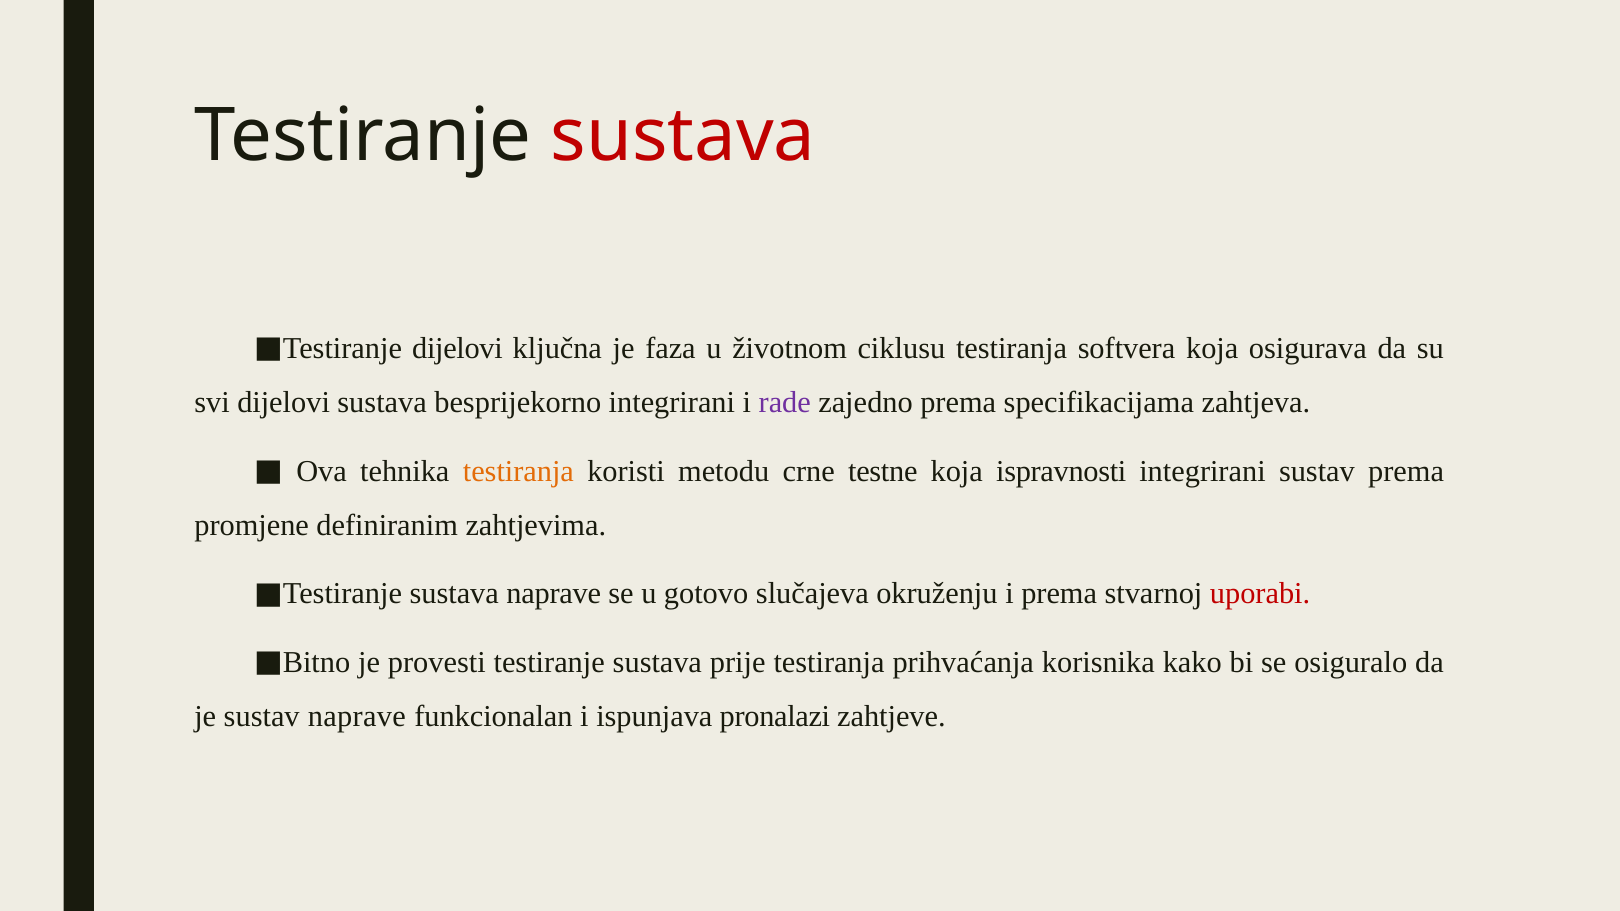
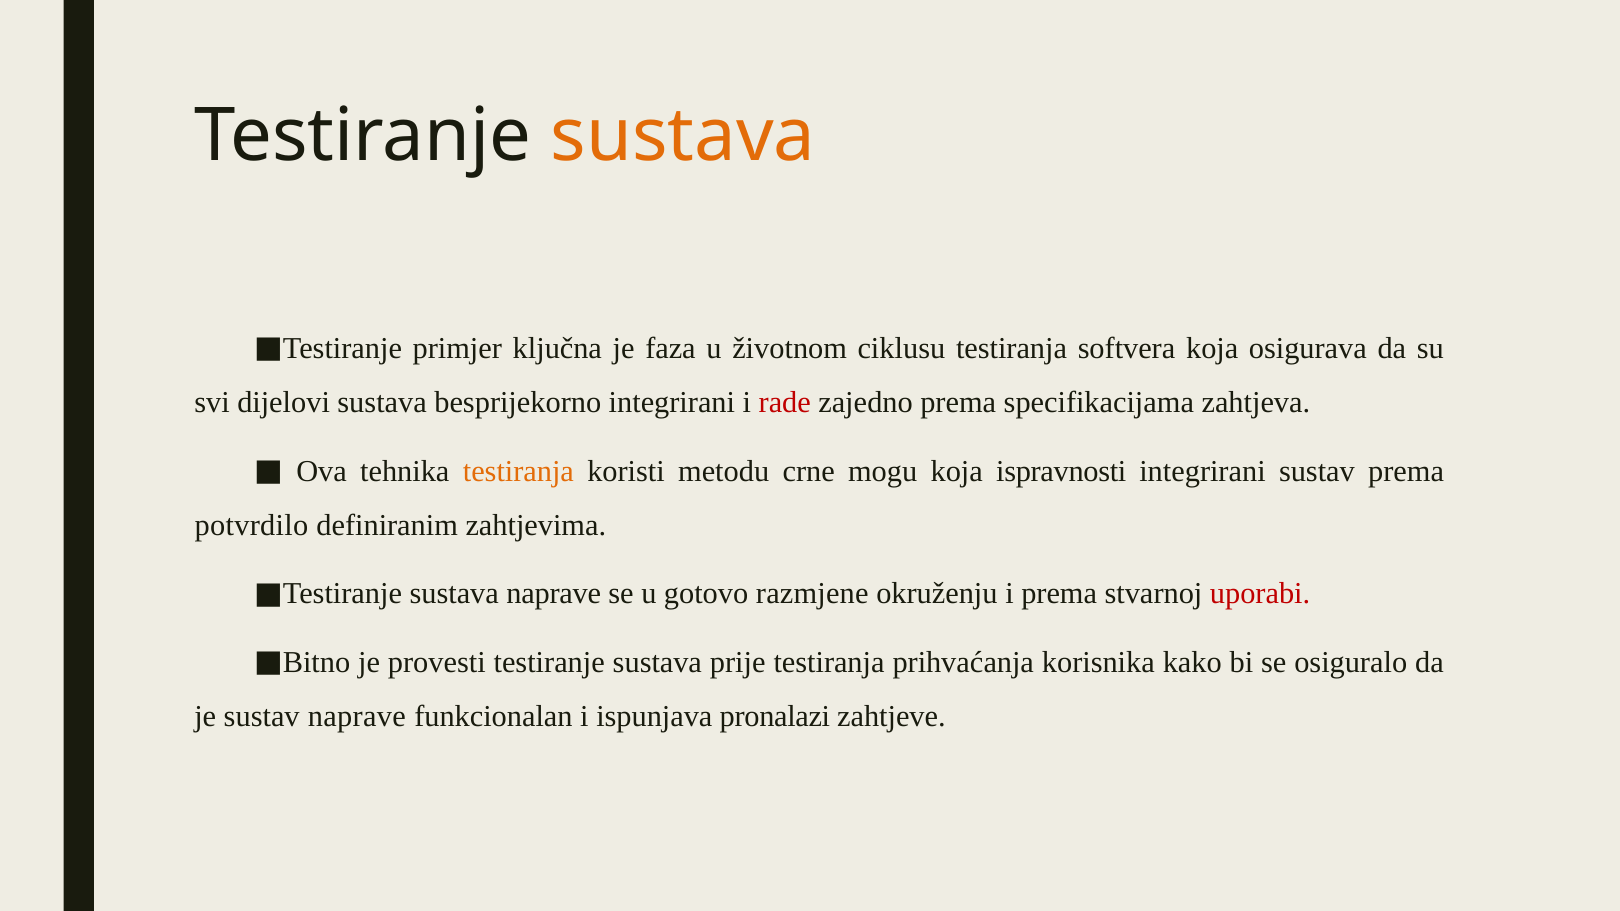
sustava colour: red -> orange (683, 136)
dijelovi: dijelovi -> primjer (457, 348)
rade colour: purple -> red (785, 403)
testne: testne -> mogu (883, 471)
promjene: promjene -> potvrdilo (251, 526)
slučajeva: slučajeva -> razmjene (812, 594)
